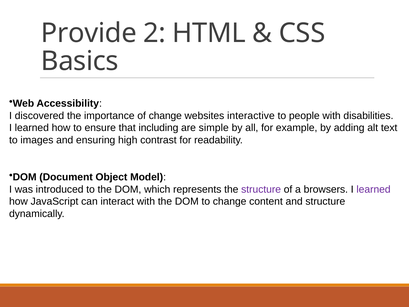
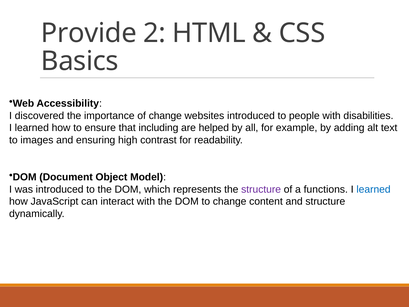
websites interactive: interactive -> introduced (251, 116)
simple: simple -> helped (214, 128)
browsers: browsers -> functions (326, 189)
learned colour: purple -> blue (374, 189)
